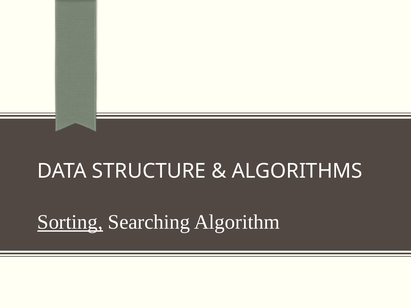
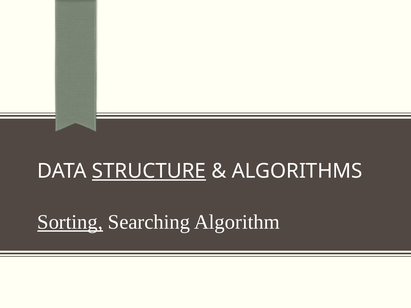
STRUCTURE underline: none -> present (149, 171)
